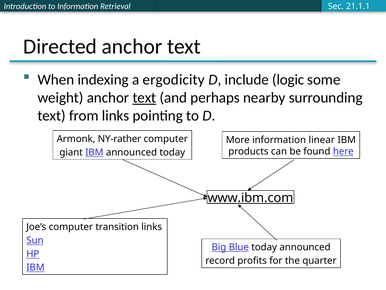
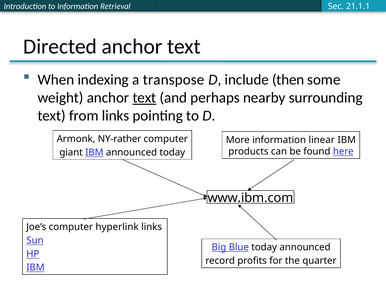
ergodicity: ergodicity -> transpose (174, 80)
logic: logic -> then (288, 80)
www.ibm.com underline: present -> none (251, 197)
transition: transition -> hyperlink (117, 226)
